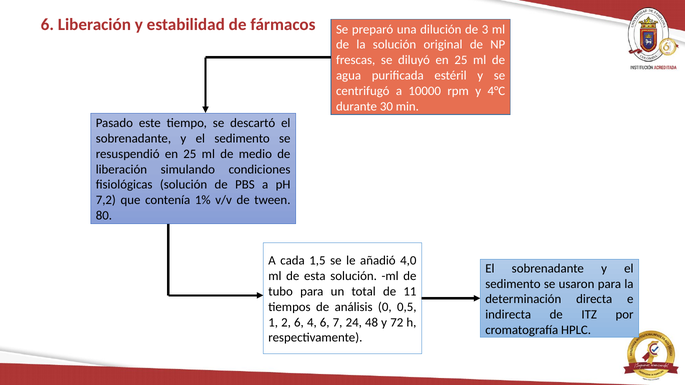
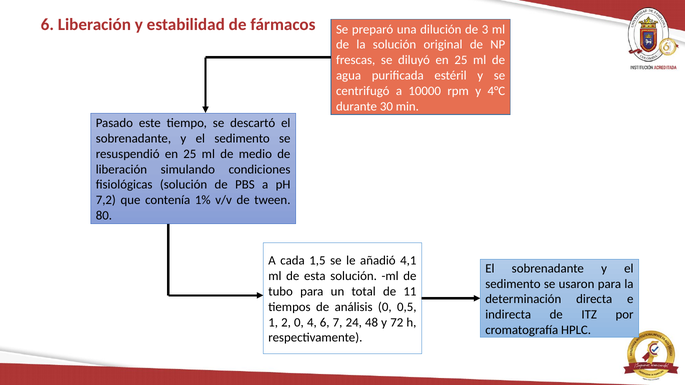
4,0: 4,0 -> 4,1 (408, 261)
2 6: 6 -> 0 (299, 323)
